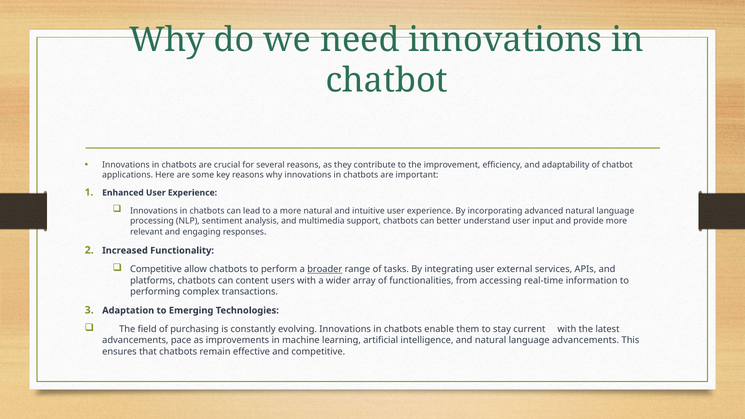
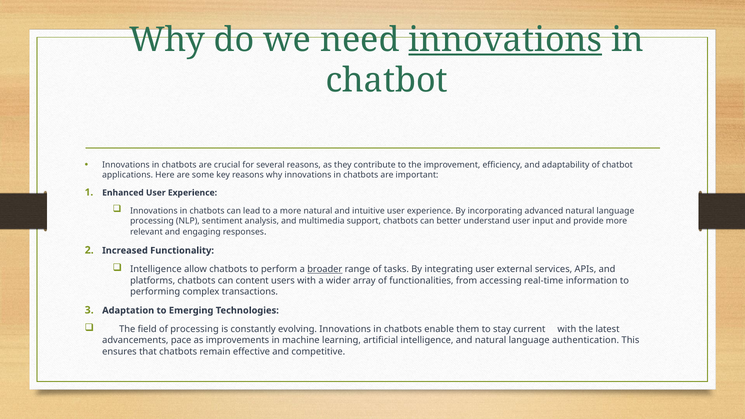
innovations underline: none -> present (505, 40)
Competitive: Competitive -> Intelligence (156, 269)
of purchasing: purchasing -> processing (195, 329)
language advancements: advancements -> authentication (586, 340)
